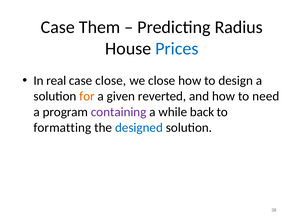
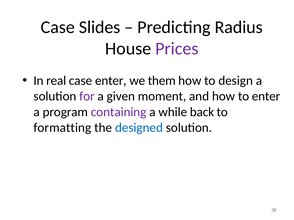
Them: Them -> Slides (100, 27)
Prices colour: blue -> purple (177, 49)
case close: close -> enter (111, 81)
we close: close -> them (162, 81)
for colour: orange -> purple (87, 96)
reverted: reverted -> moment (162, 96)
to need: need -> enter (266, 96)
